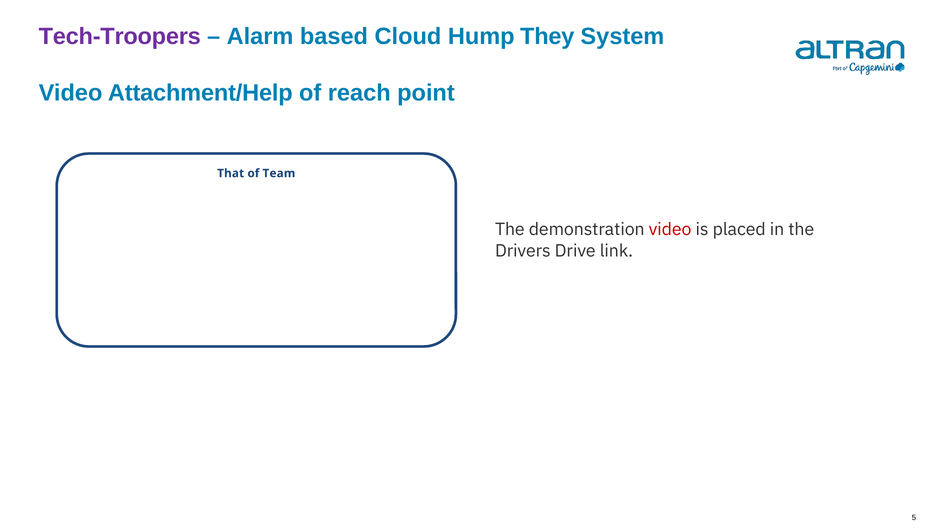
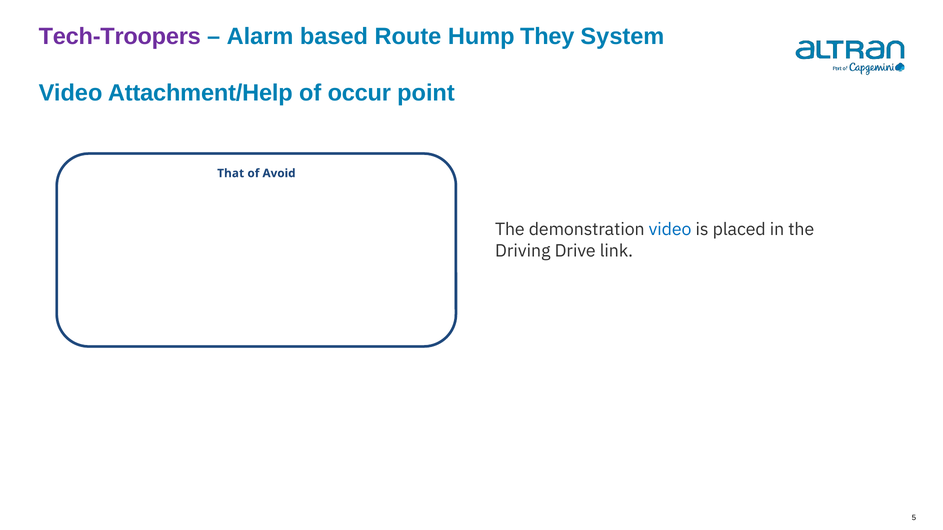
Cloud: Cloud -> Route (408, 37)
reach: reach -> occur (359, 93)
Team: Team -> Avoid (279, 173)
video colour: red -> blue (670, 230)
Drivers: Drivers -> Driving (523, 251)
